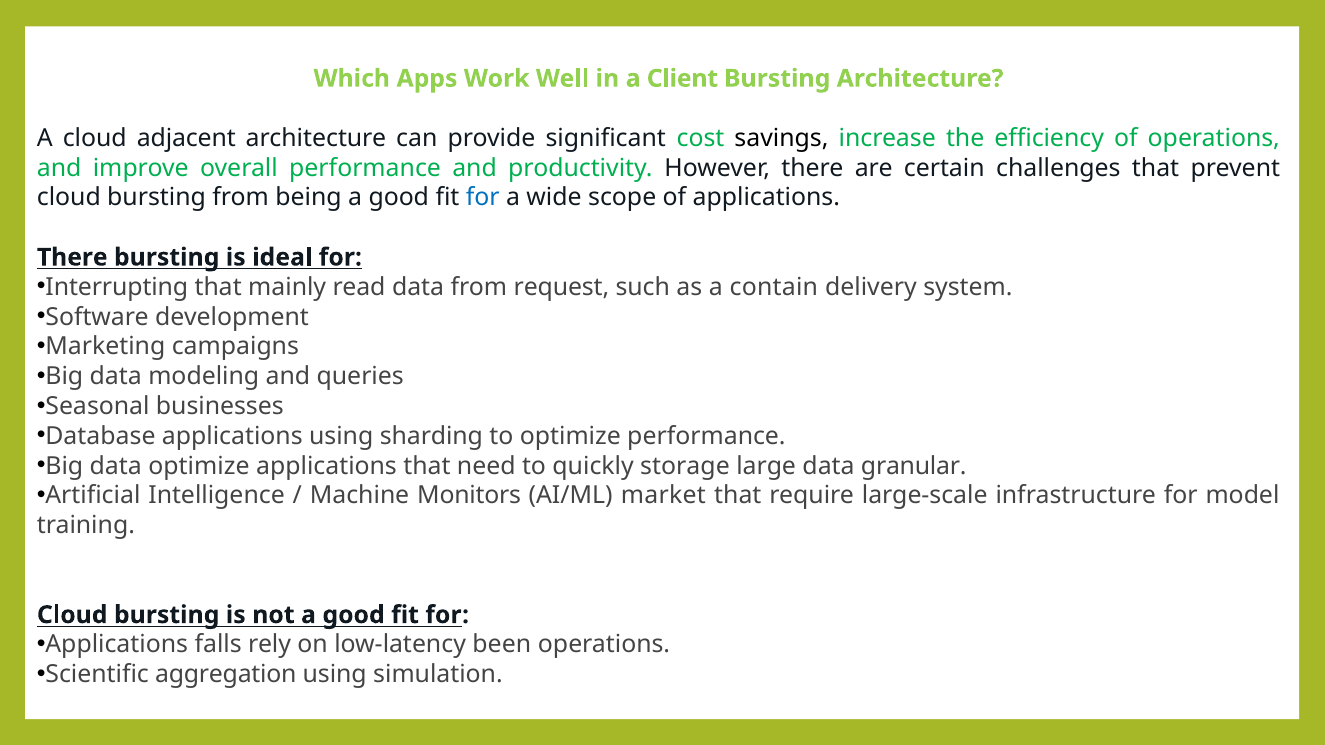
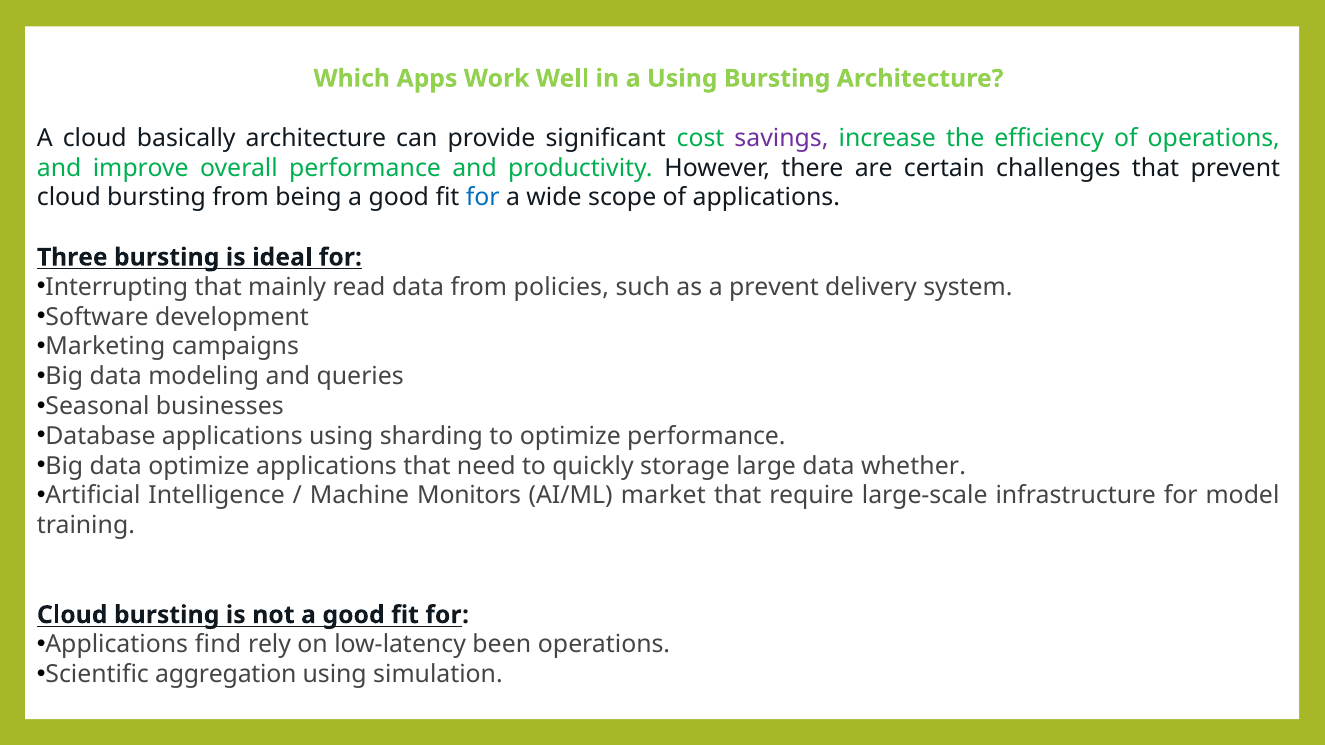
a Client: Client -> Using (682, 79)
adjacent: adjacent -> basically (186, 138)
savings colour: black -> purple (782, 138)
There: There -> Three (72, 257)
request: request -> policies (561, 287)
a contain: contain -> prevent (774, 287)
granular: granular -> whether (914, 466)
falls: falls -> find (218, 645)
